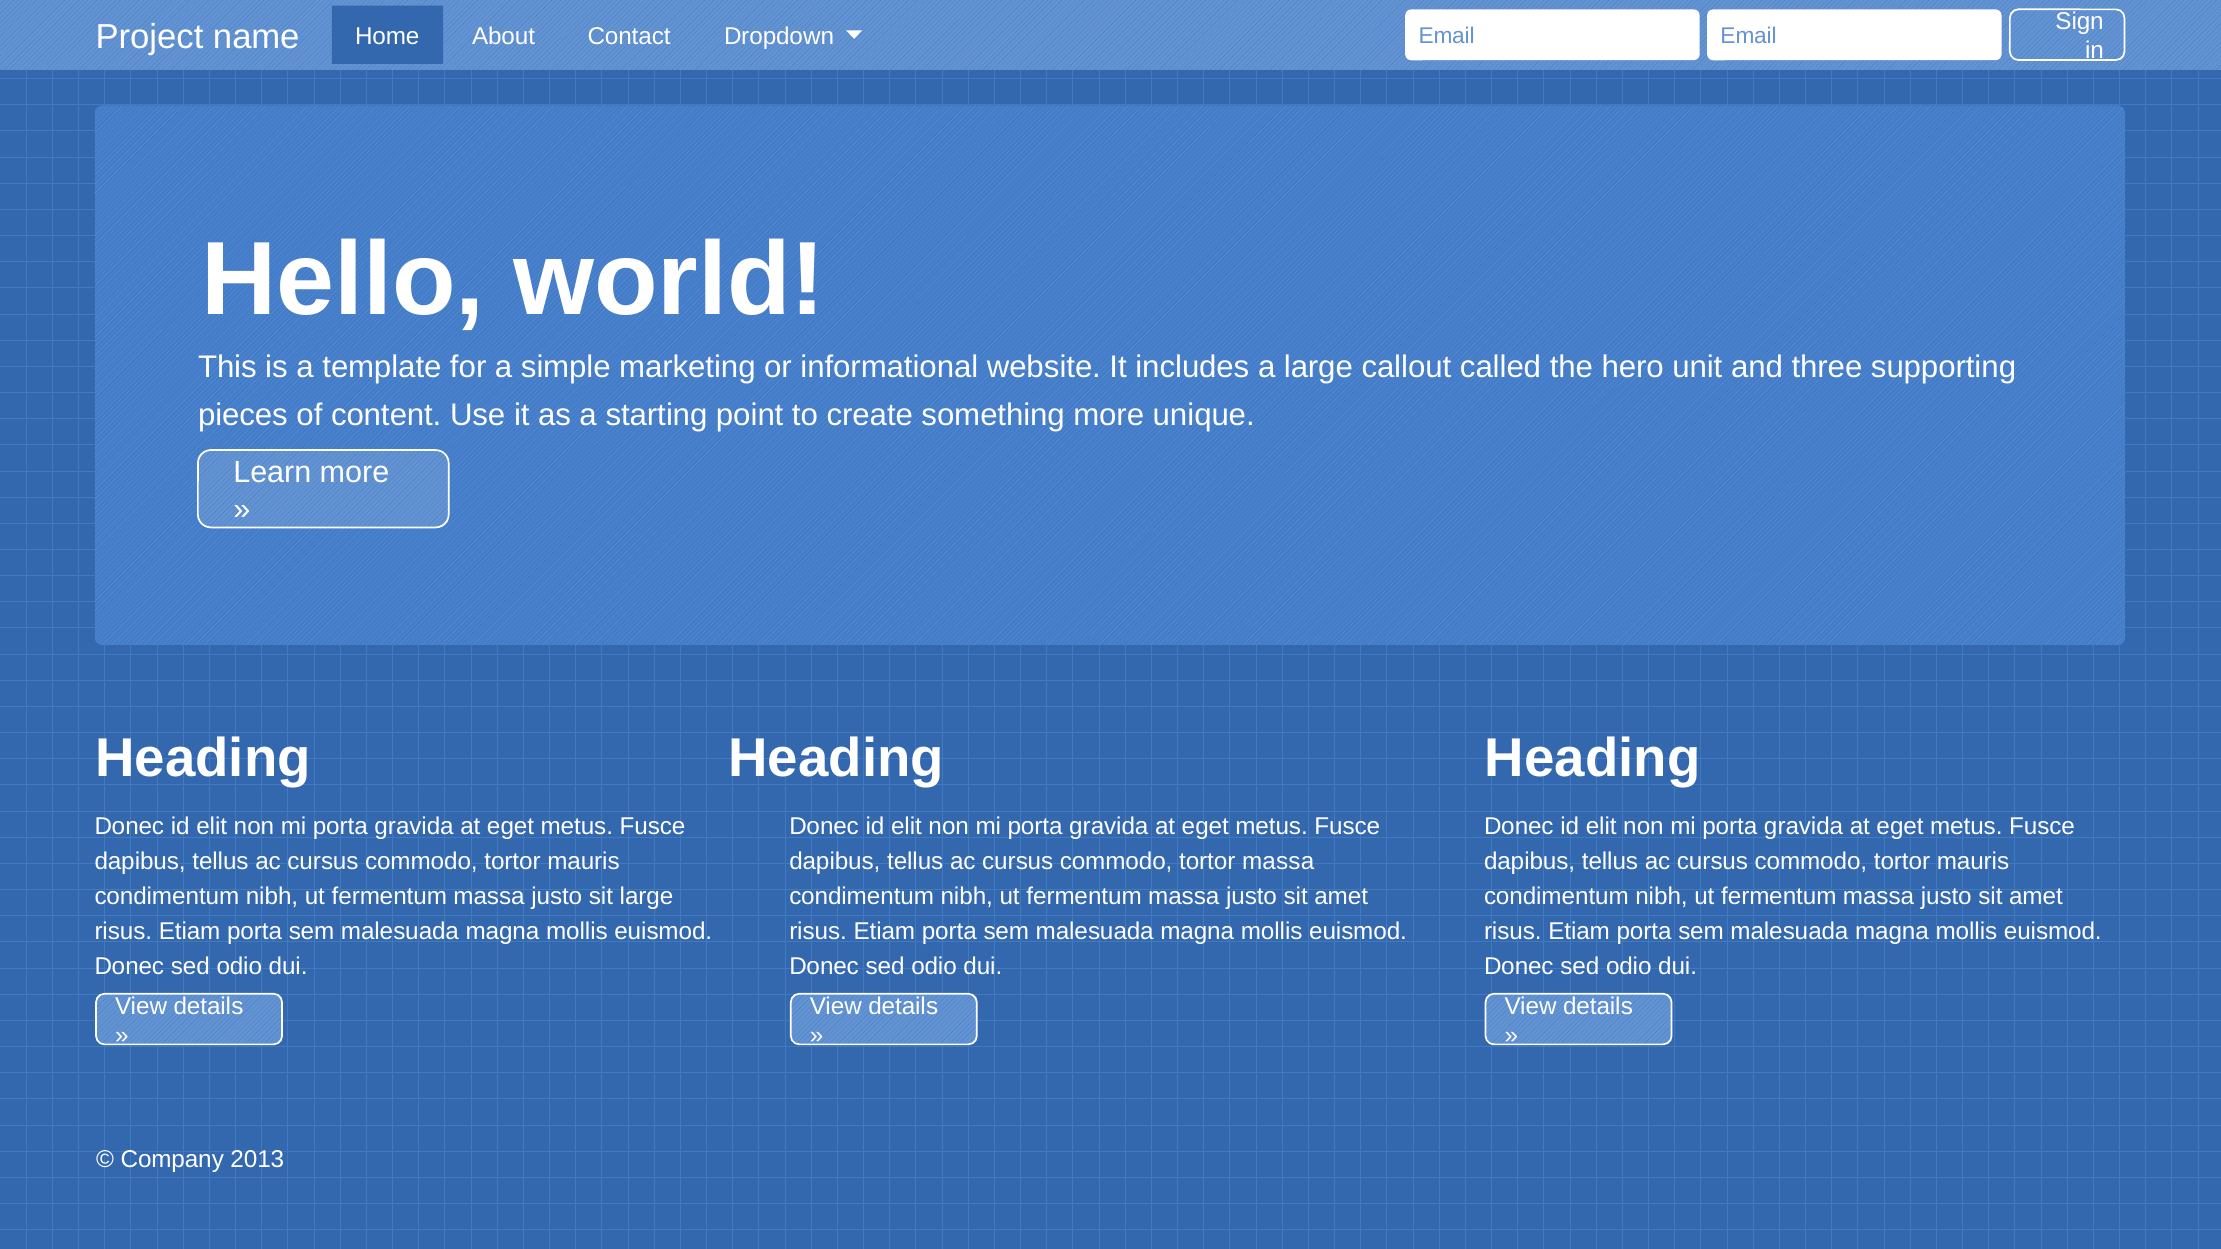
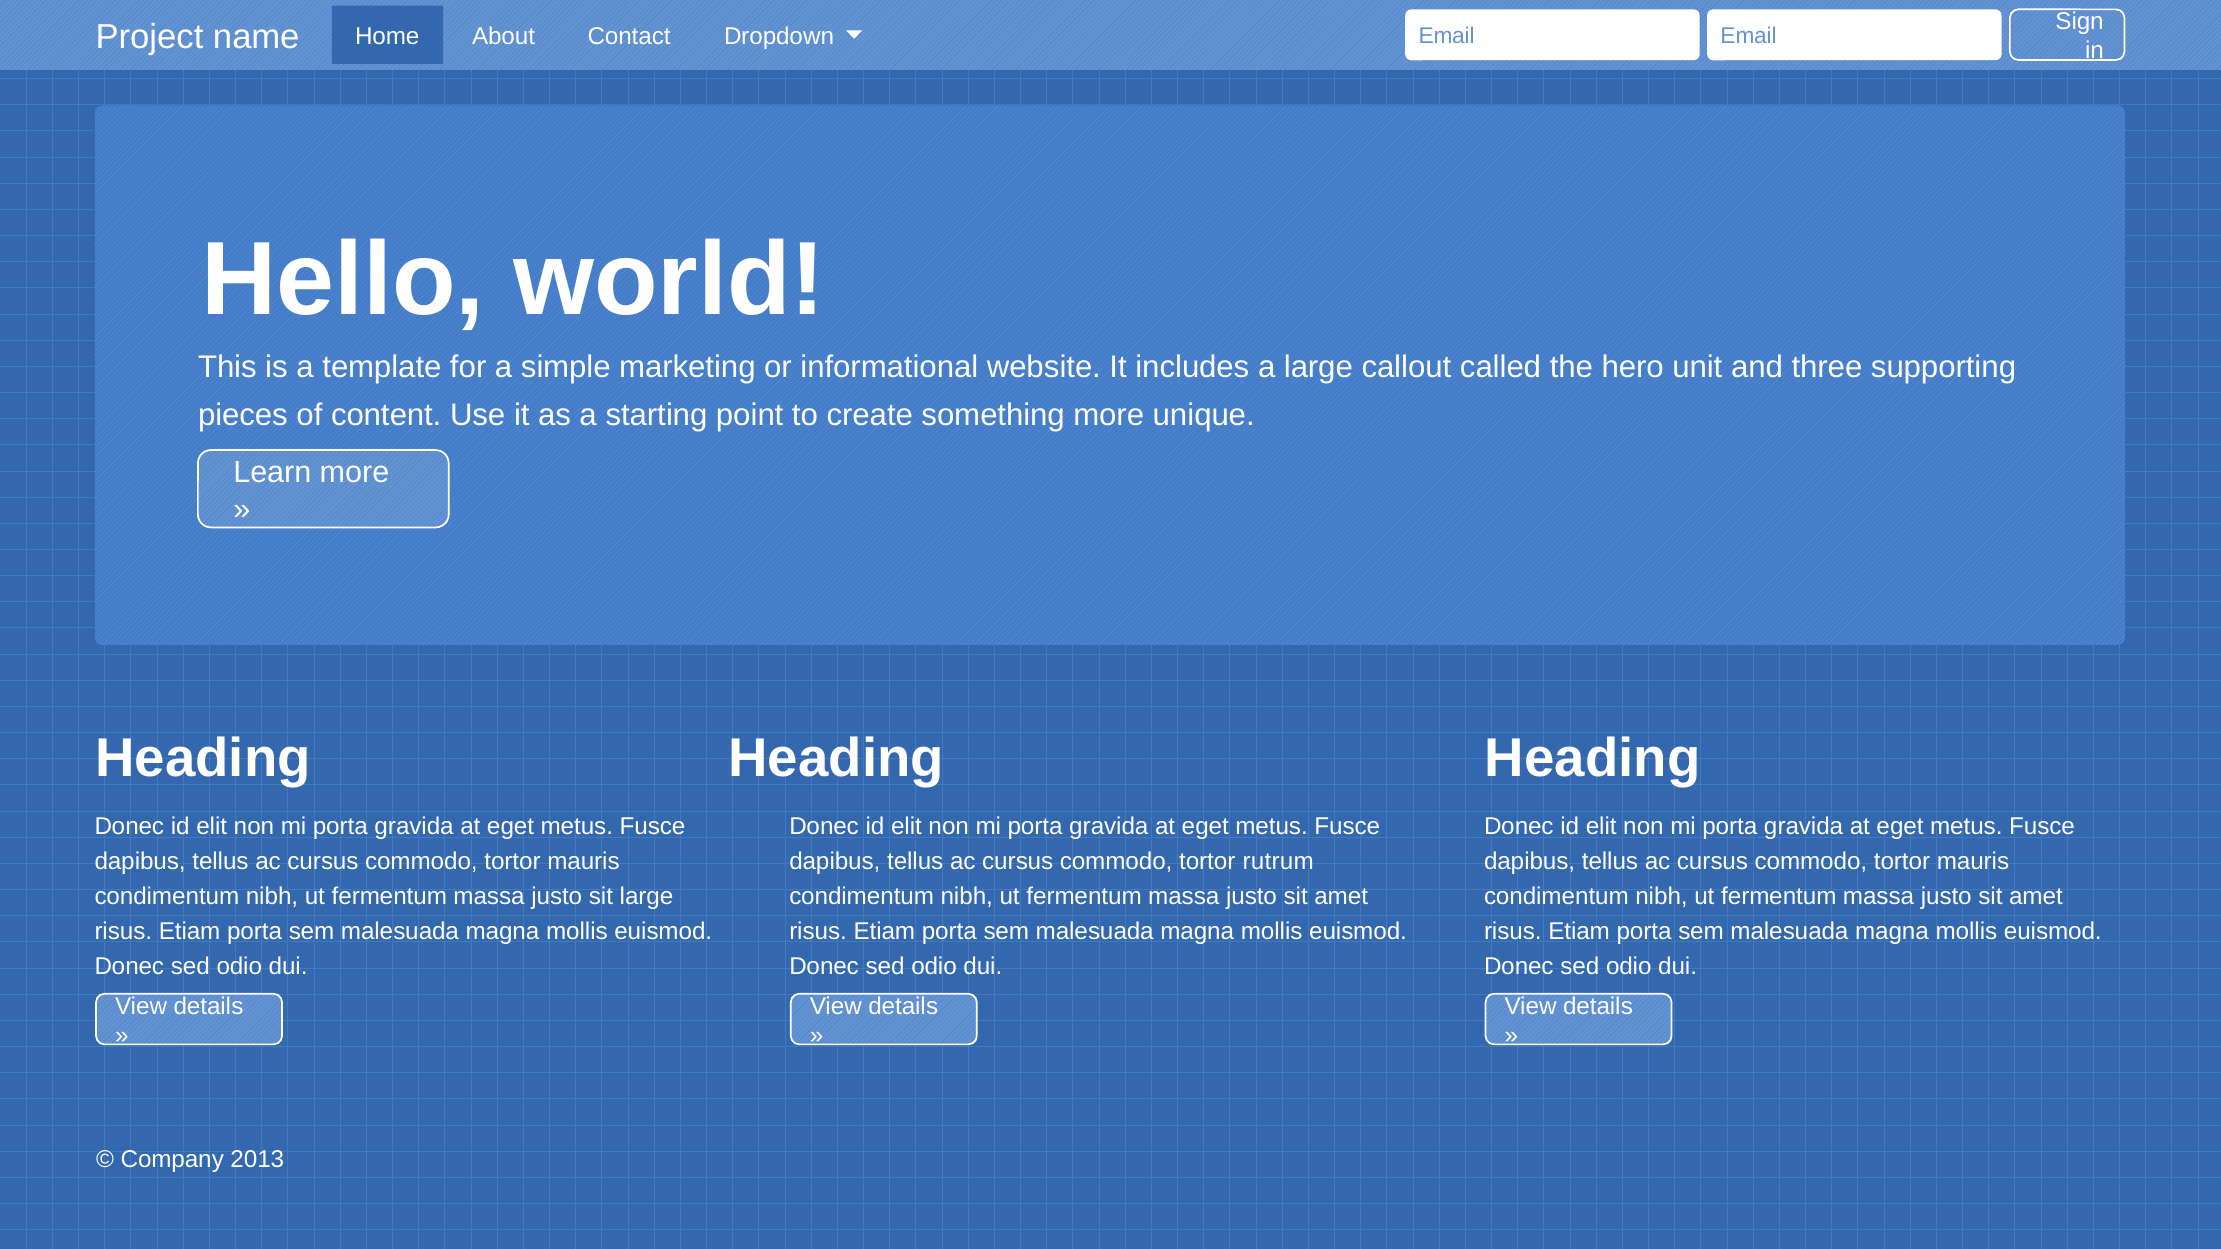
tortor massa: massa -> rutrum (1278, 862)
